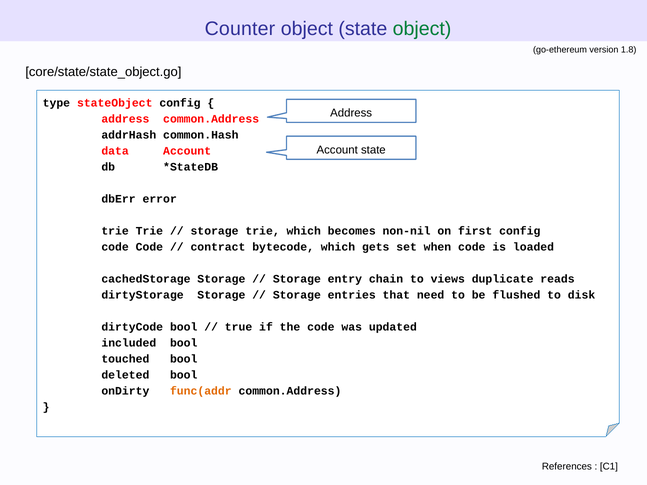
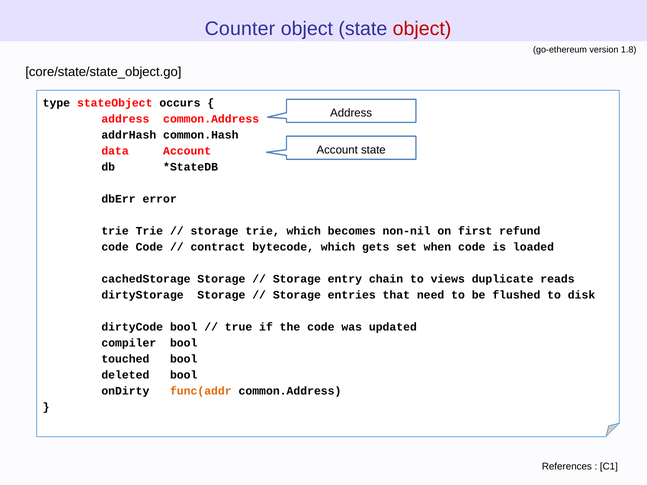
object colour: green -> red (422, 29)
stateObject config: config -> occurs (180, 103)
first config: config -> refund (520, 231)
included: included -> compiler (129, 343)
